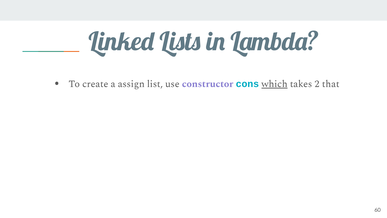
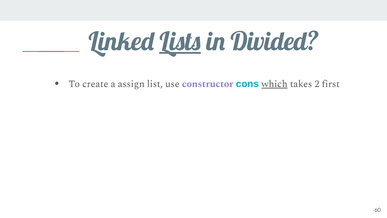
Lists underline: none -> present (180, 42)
Lambda: Lambda -> Divided (275, 42)
that: that -> first (331, 84)
